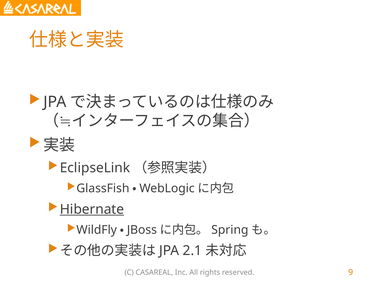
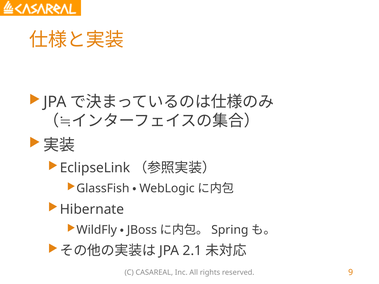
Hibernate underline: present -> none (92, 209)
